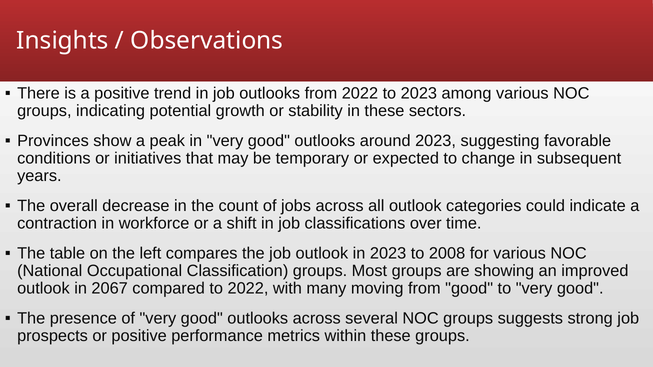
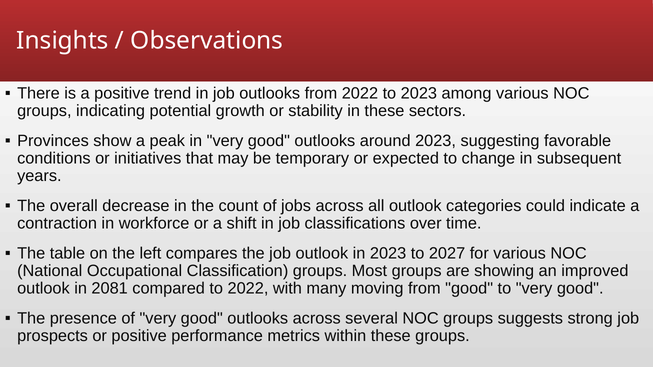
2008: 2008 -> 2027 (447, 254)
2067: 2067 -> 2081 (110, 289)
